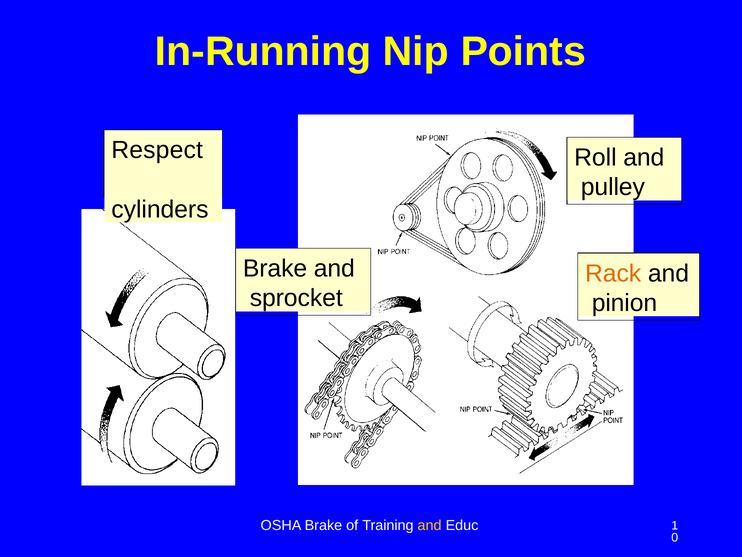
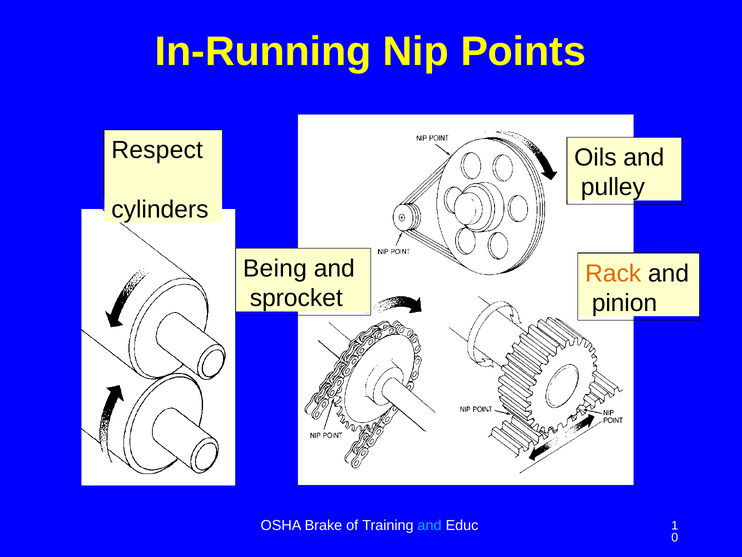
Roll: Roll -> Oils (595, 157)
Brake: Brake -> Being (275, 268)
and colour: yellow -> light blue (430, 525)
